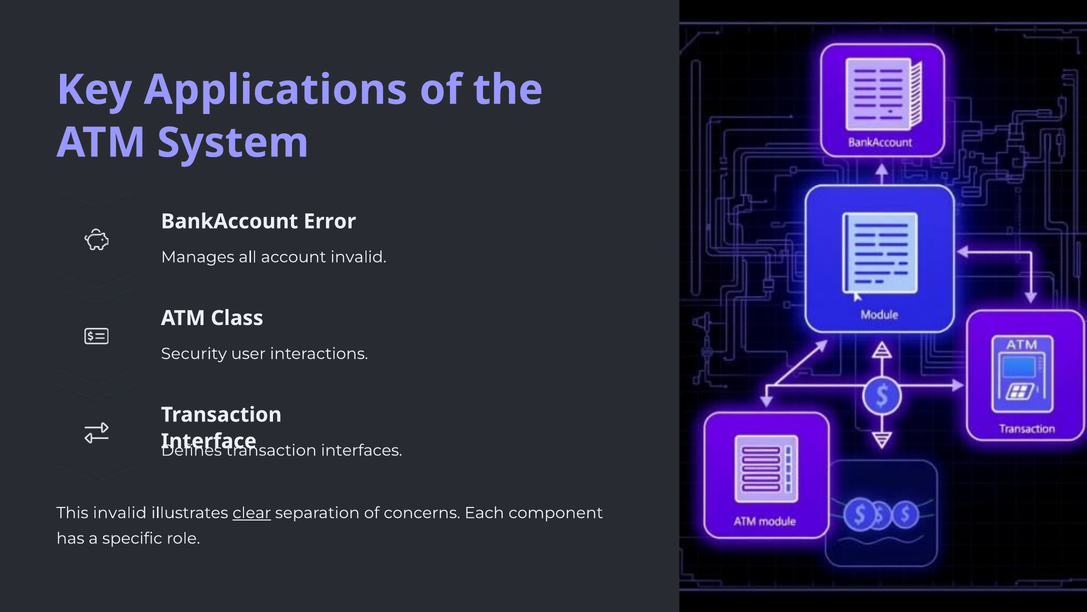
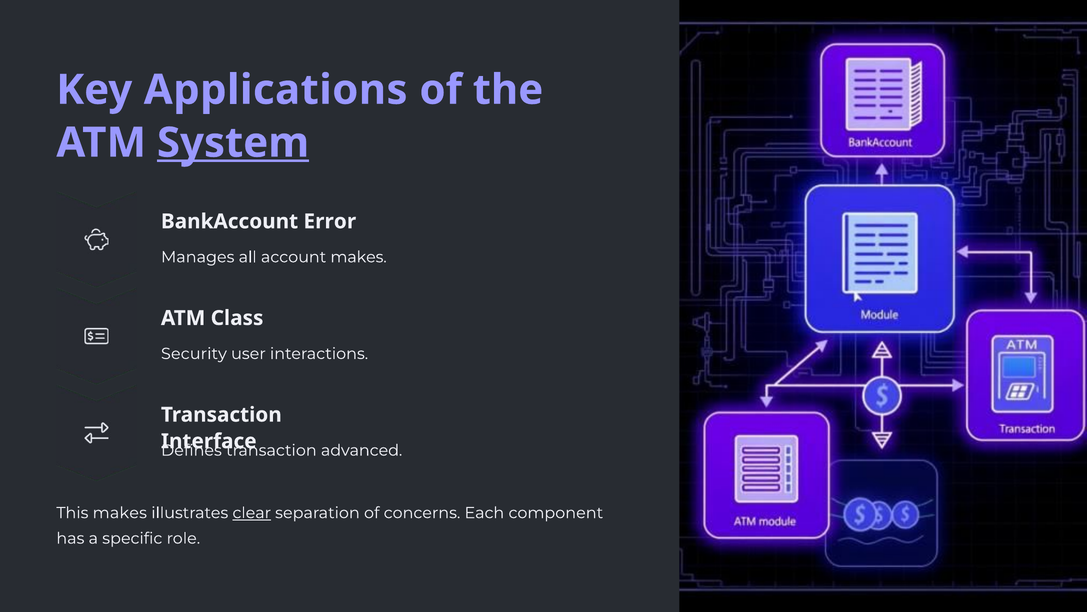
System underline: none -> present (233, 143)
account invalid: invalid -> makes (359, 257)
interfaces: interfaces -> advanced (362, 450)
This invalid: invalid -> makes (120, 512)
